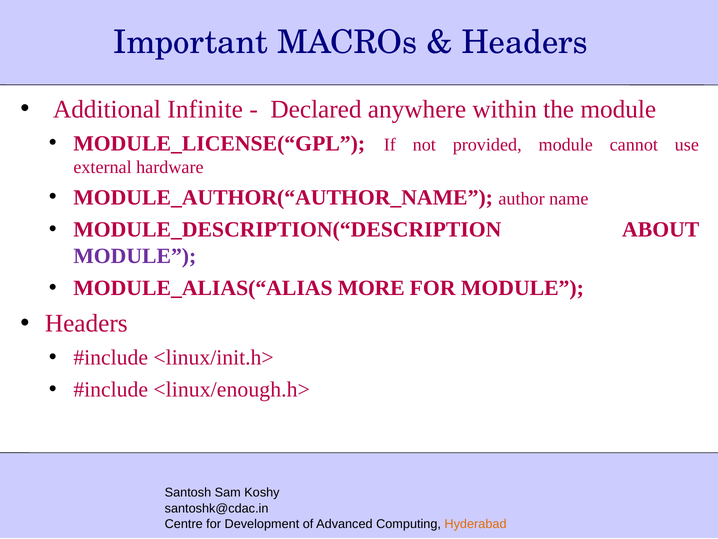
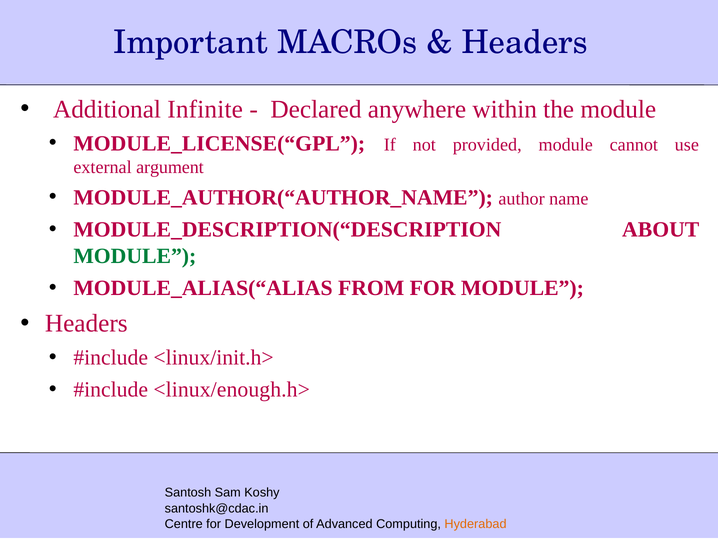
hardware: hardware -> argument (170, 167)
MODULE colour: purple -> green (135, 256)
MORE: MORE -> FROM (371, 288)
